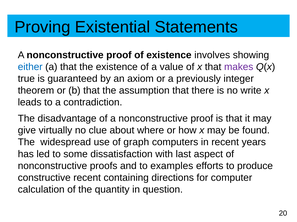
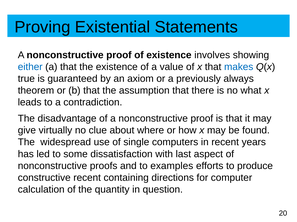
makes colour: purple -> blue (239, 67)
integer: integer -> always (239, 79)
write: write -> what (251, 91)
graph: graph -> single (136, 143)
